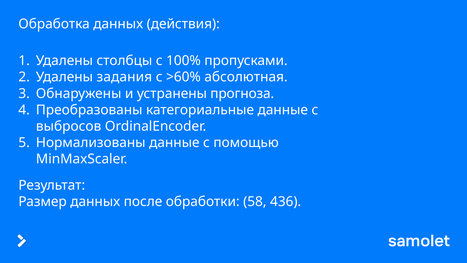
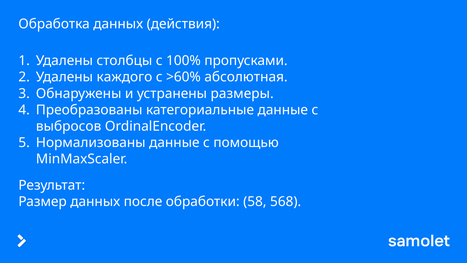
задания: задания -> каждого (124, 77)
прогноза: прогноза -> размеры (242, 93)
436: 436 -> 568 (286, 202)
